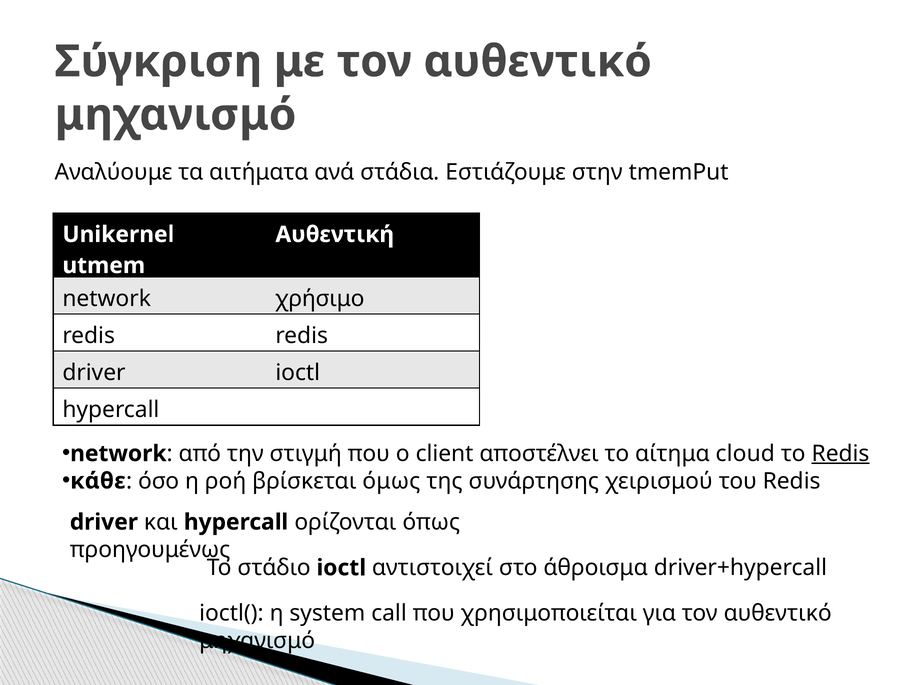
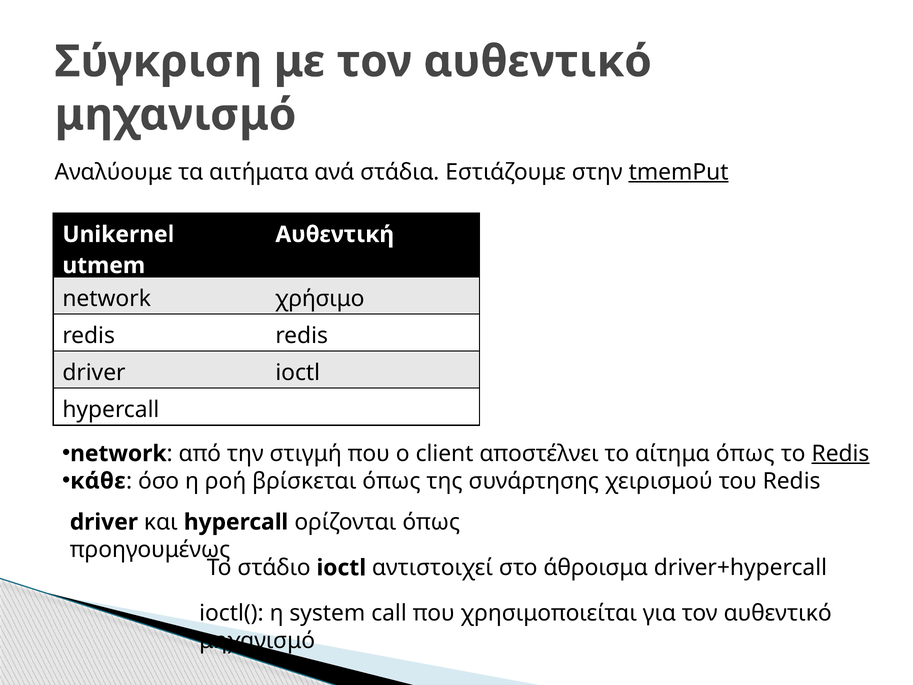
tmemPut underline: none -> present (679, 172)
αίτημα cloud: cloud -> όπως (745, 453)
βρίσκεται όμως: όμως -> όπως (391, 481)
